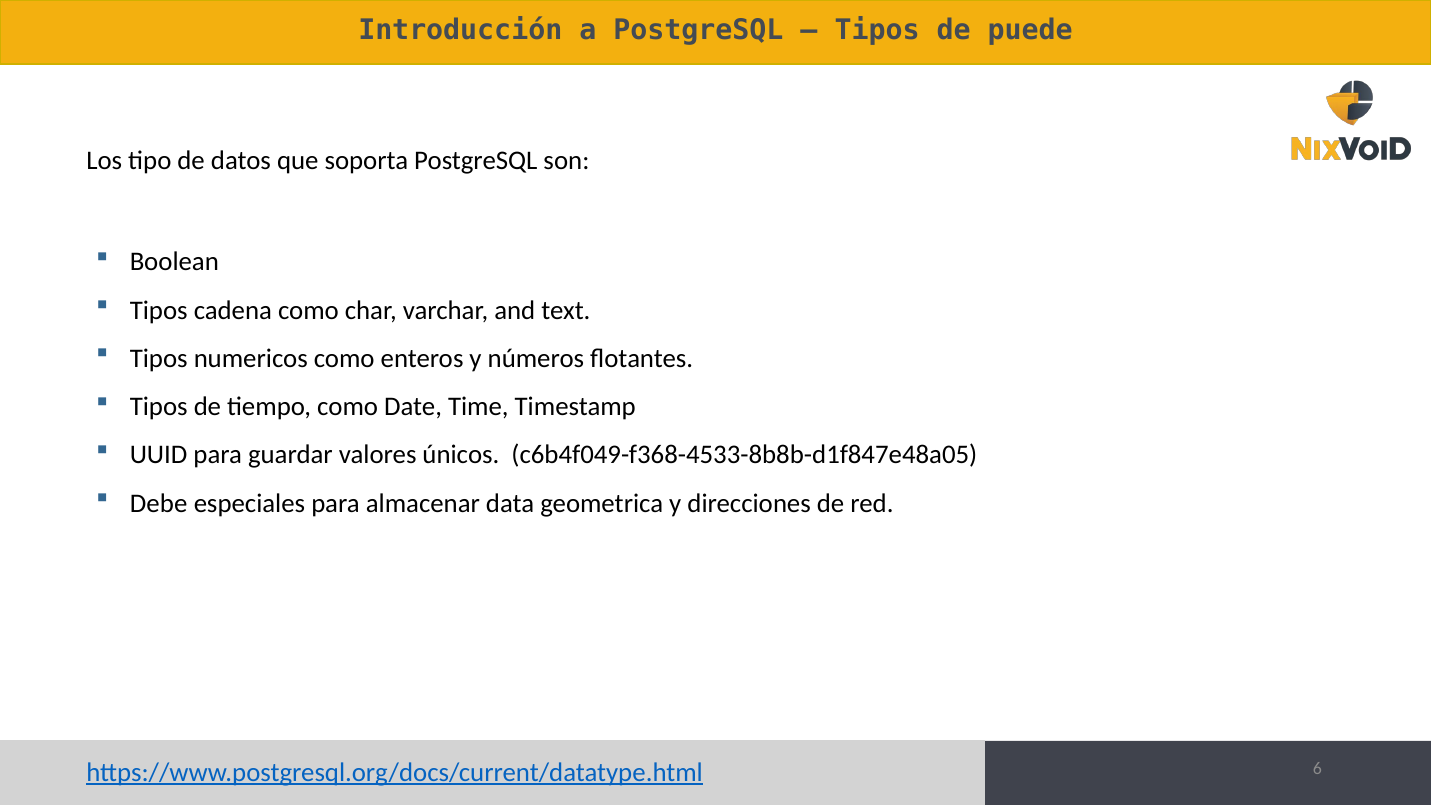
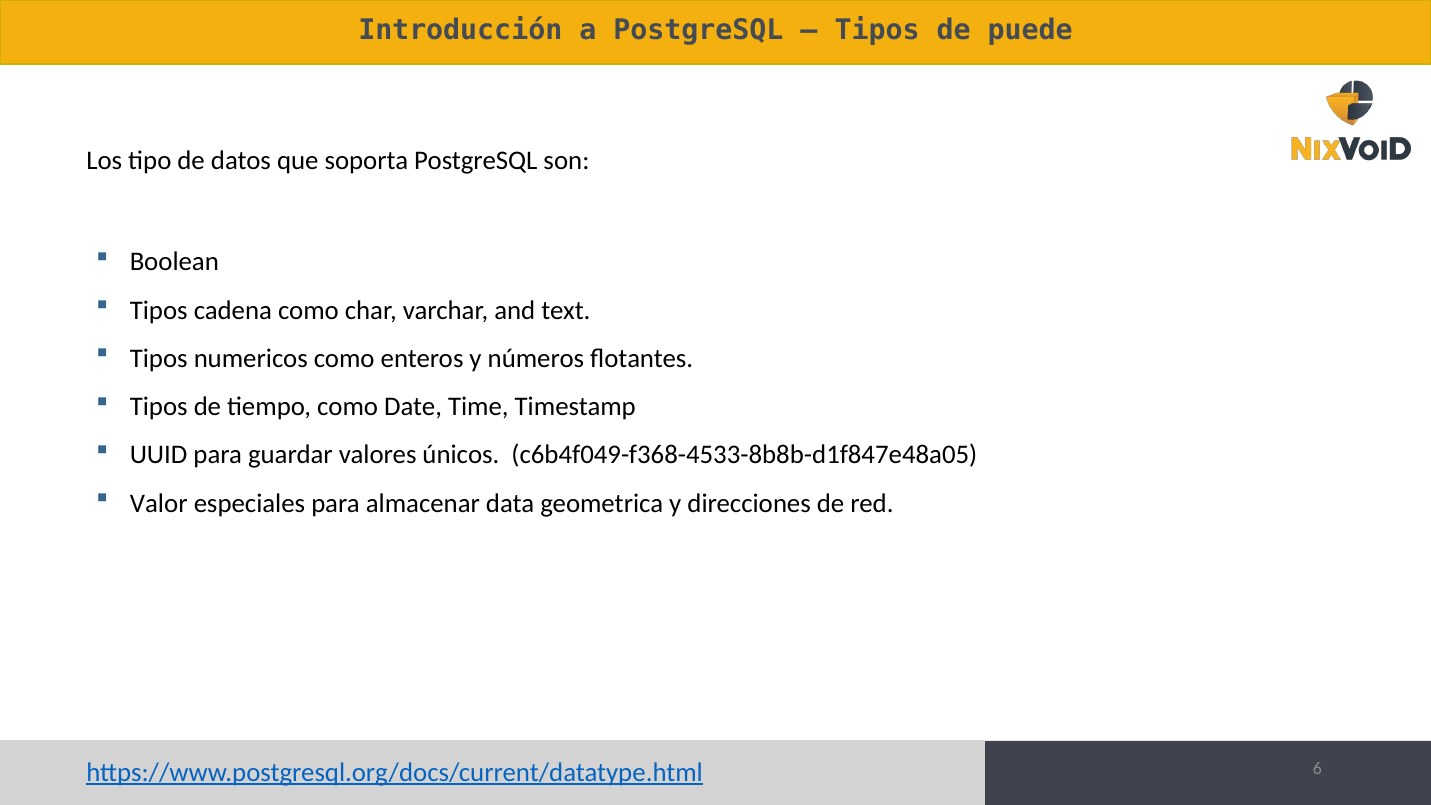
Debe: Debe -> Valor (159, 503)
